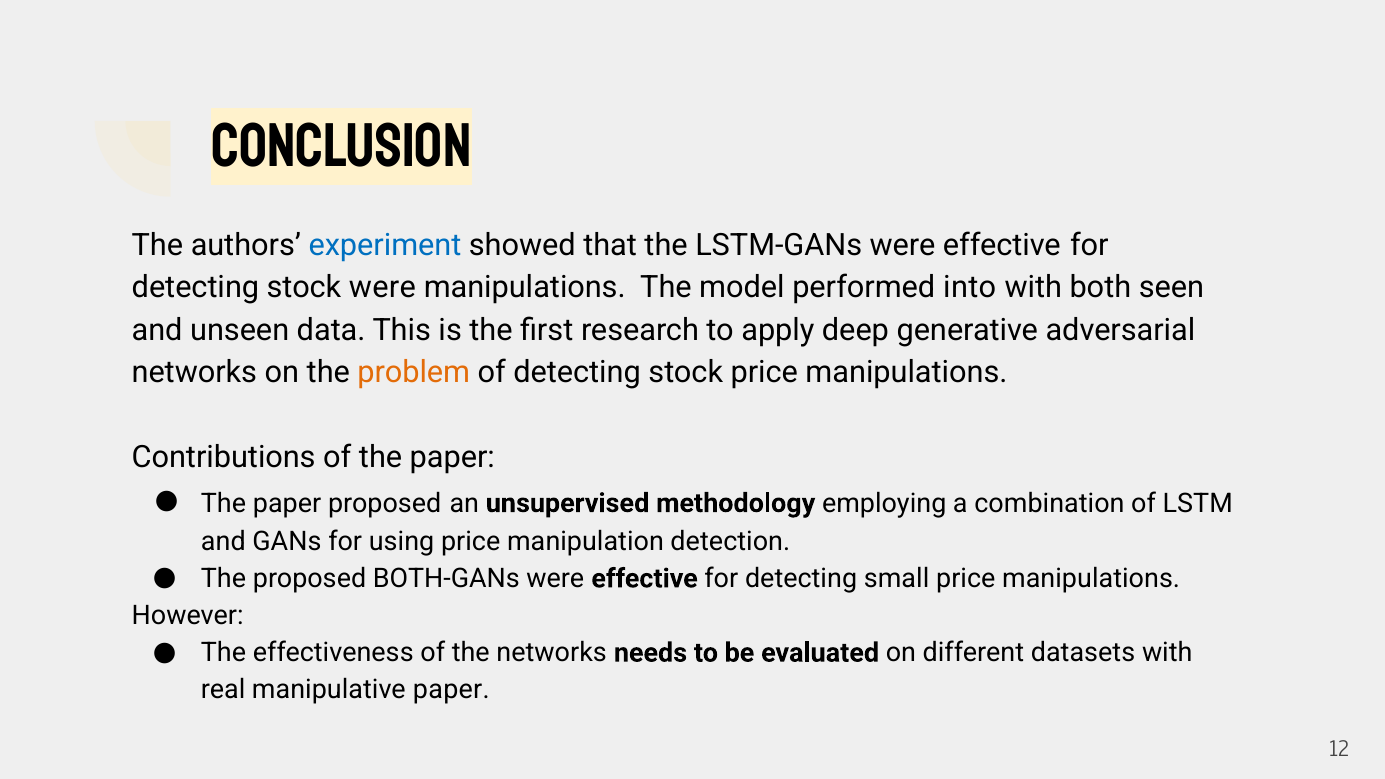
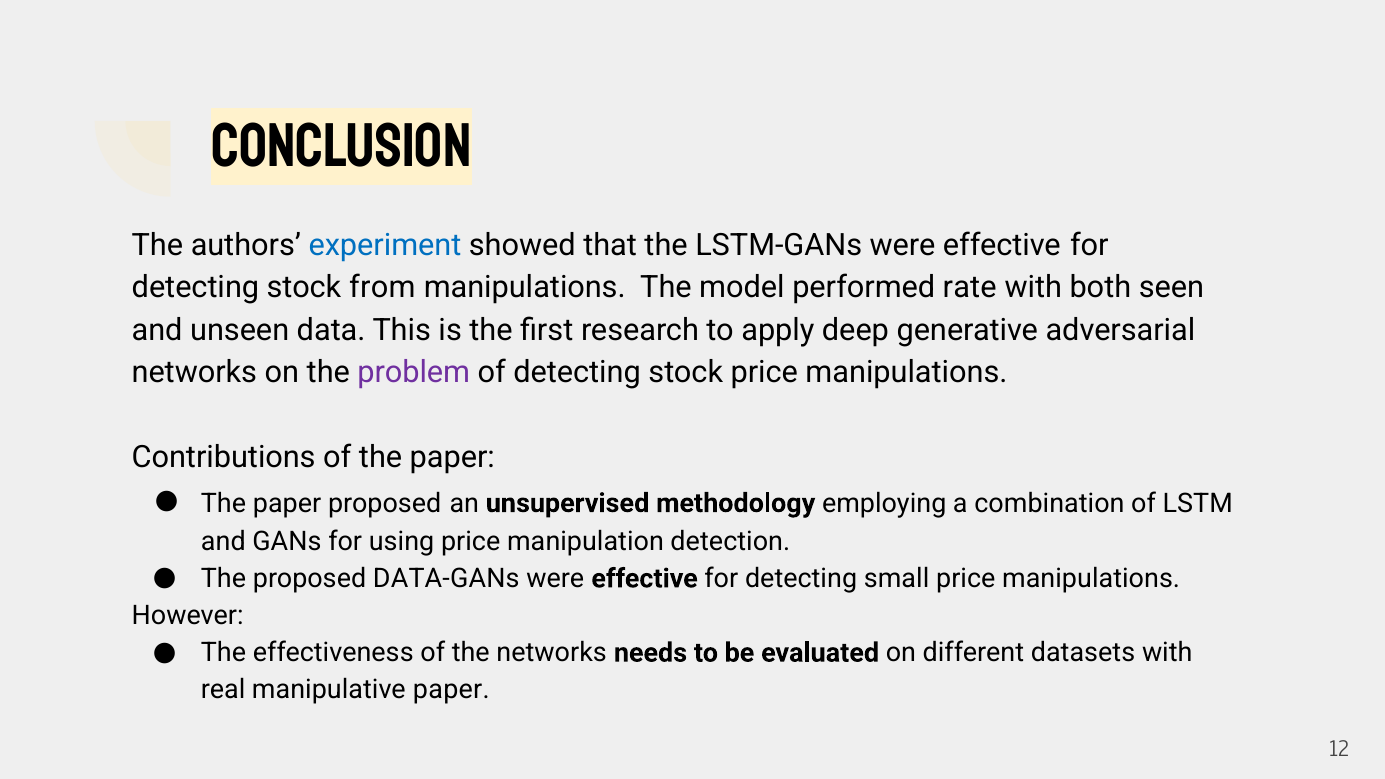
stock were: were -> from (382, 288)
into: into -> rate (970, 288)
problem colour: orange -> purple (414, 372)
BOTH-GANs: BOTH-GANs -> DATA-GANs (446, 579)
